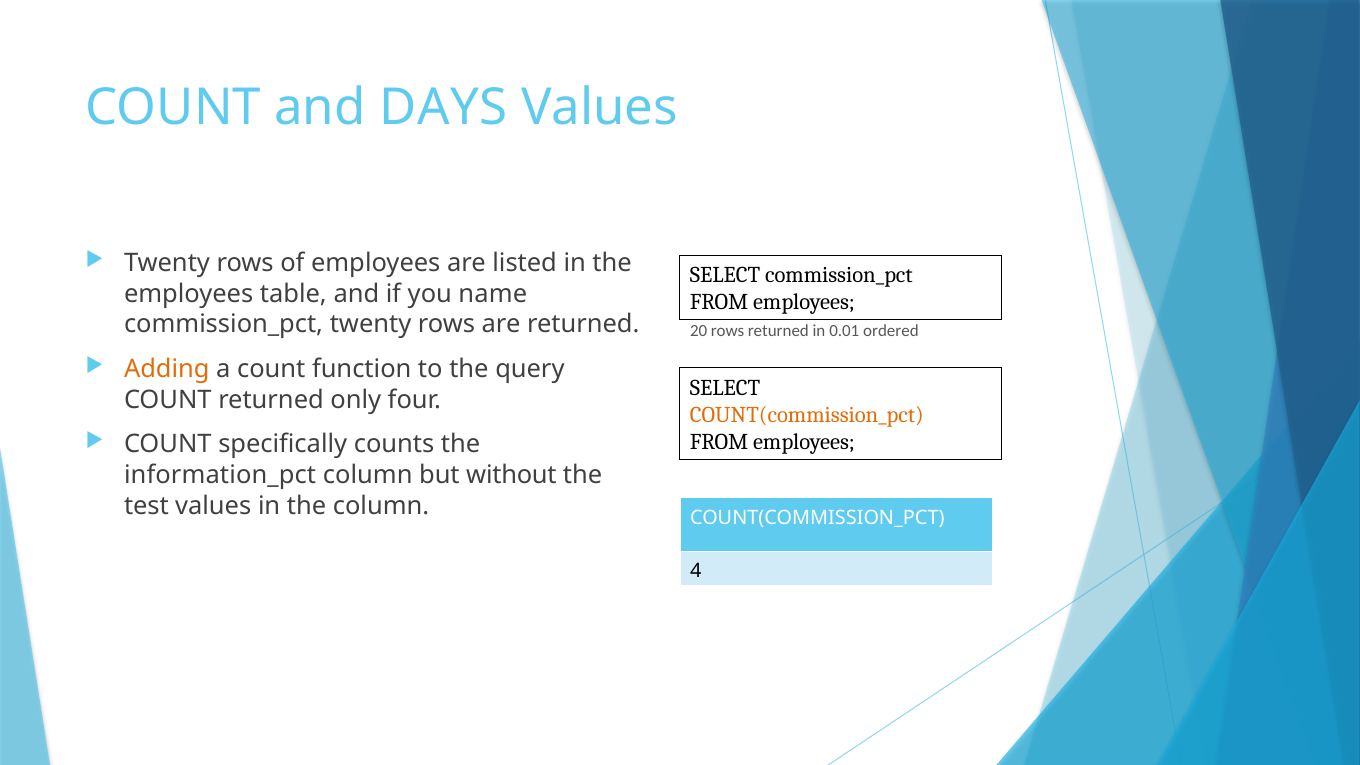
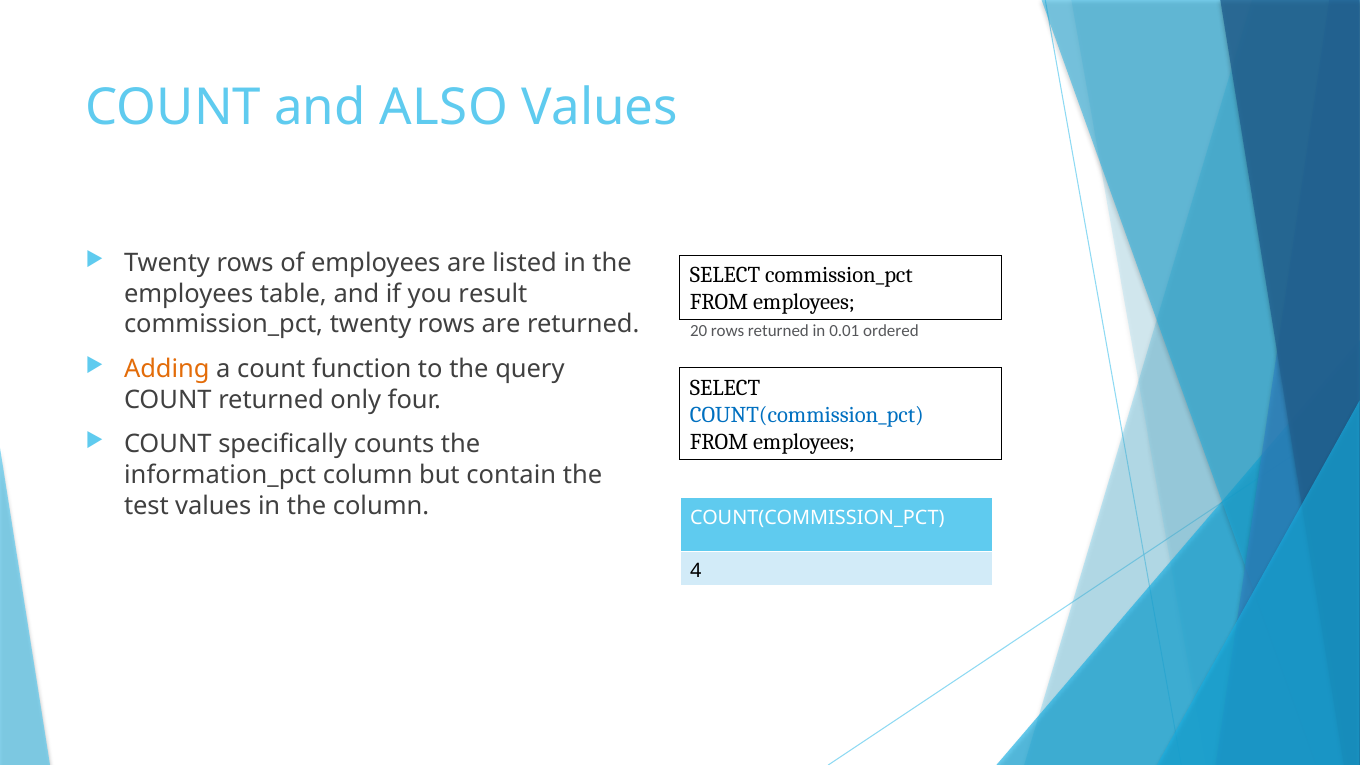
DAYS: DAYS -> ALSO (444, 107)
name: name -> result (493, 294)
COUNT(commission_pct colour: orange -> blue (807, 415)
without: without -> contain (511, 475)
